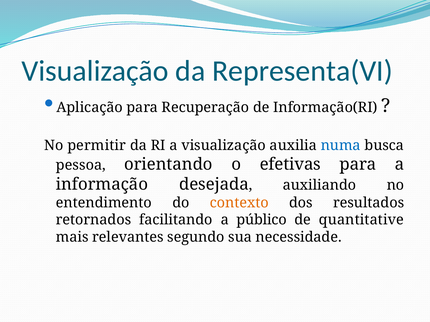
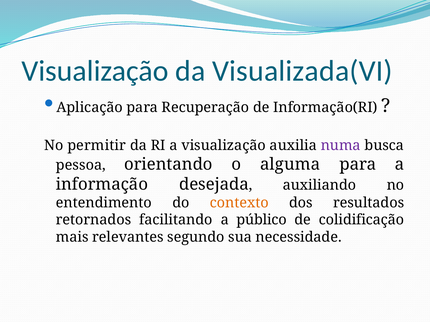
Representa(VI: Representa(VI -> Visualizada(VI (302, 71)
numa colour: blue -> purple (341, 146)
efetivas: efetivas -> alguma (290, 165)
quantitative: quantitative -> colidificação (362, 220)
